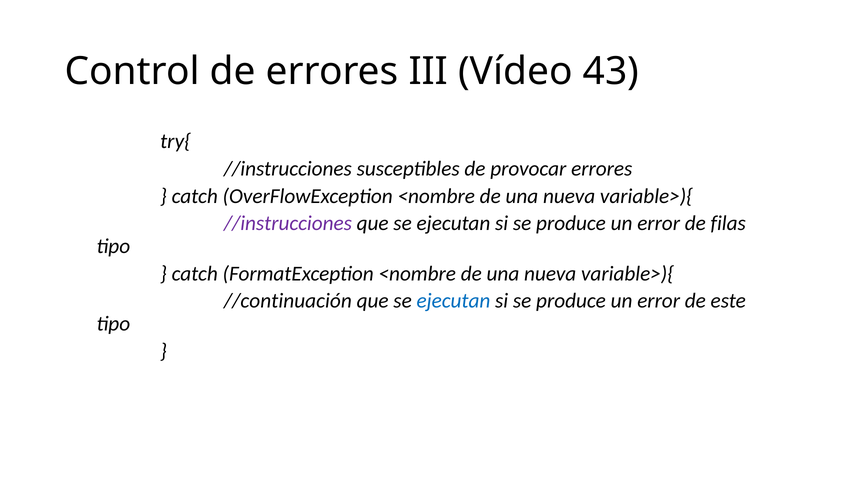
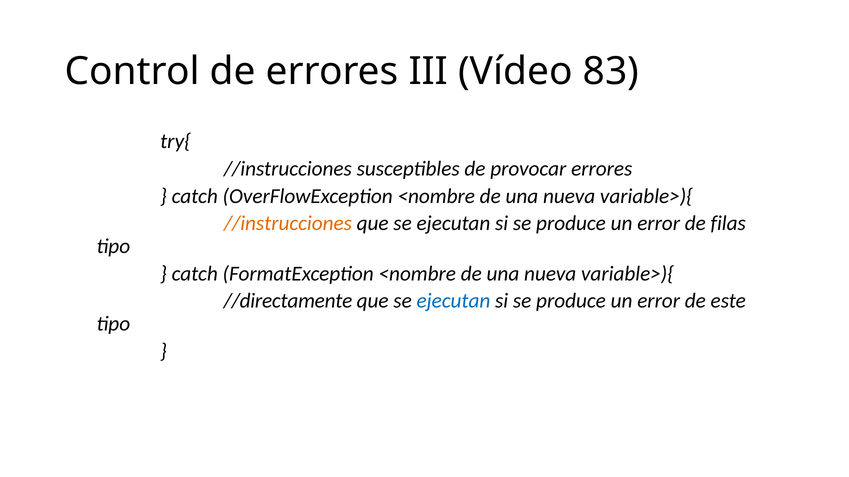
43: 43 -> 83 (611, 71)
//instrucciones colour: purple -> orange (288, 224)
//continuación: //continuación -> //directamente (288, 301)
